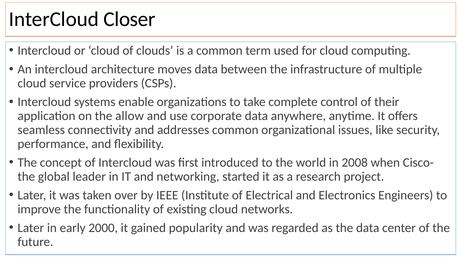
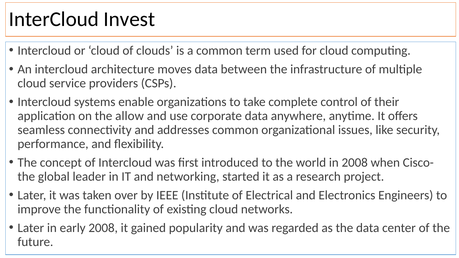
Closer: Closer -> Invest (129, 19)
early 2000: 2000 -> 2008 (103, 228)
